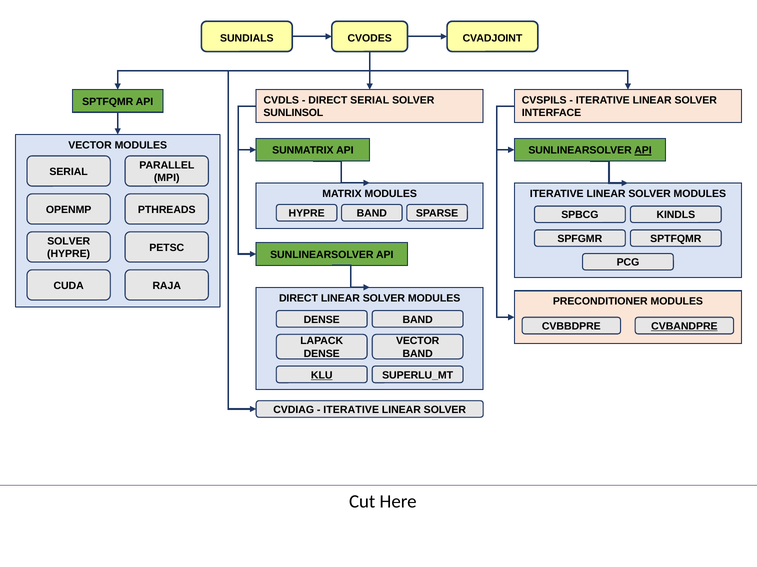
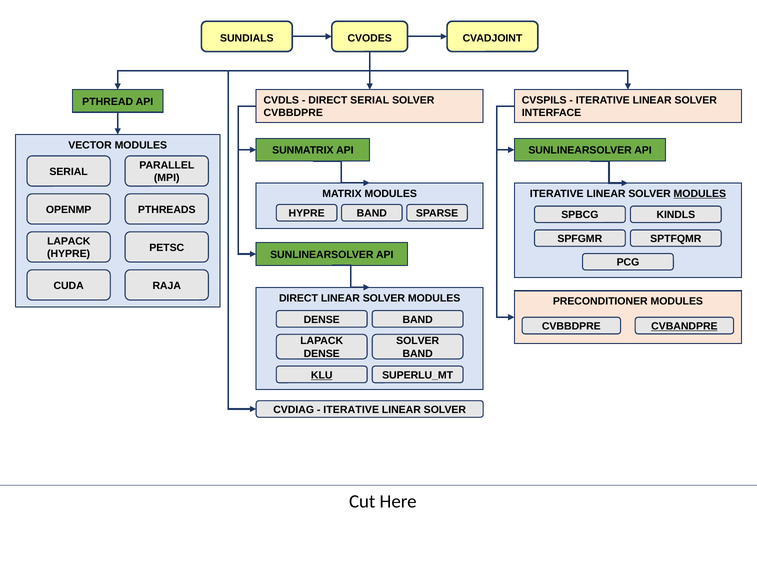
SPTFQMR: SPTFQMR -> PTHREAD (108, 102)
SUNLINSOL: SUNLINSOL -> CVBBDPRE (293, 113)
API underline: present -> none (643, 151)
MODULES underline: none -> present (700, 194)
SOLVER: SOLVER -> LAPACK (69, 242)
VECTOR: VECTOR -> SOLVER (418, 341)
